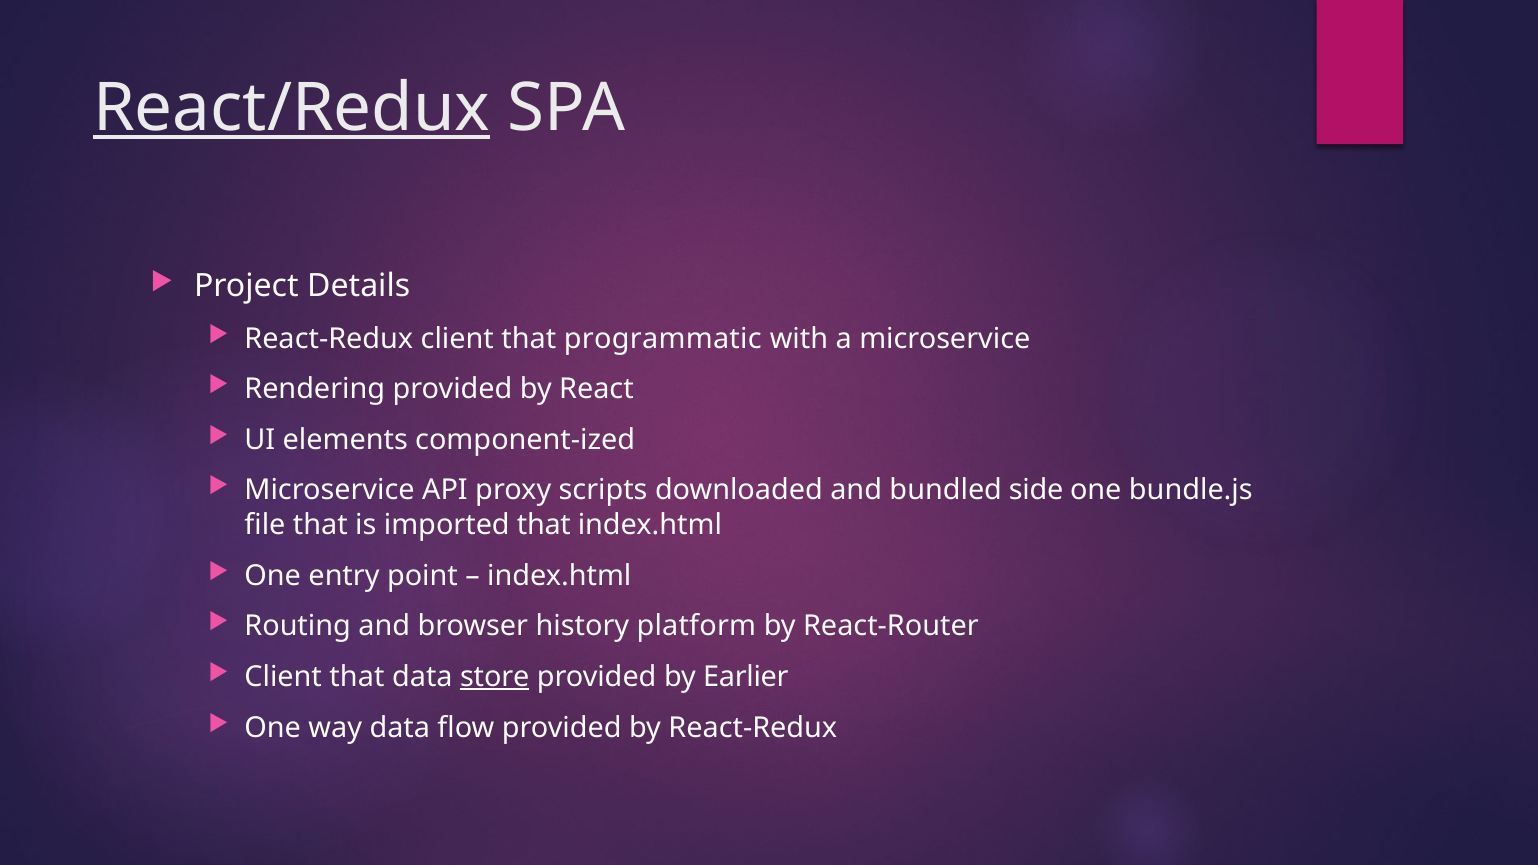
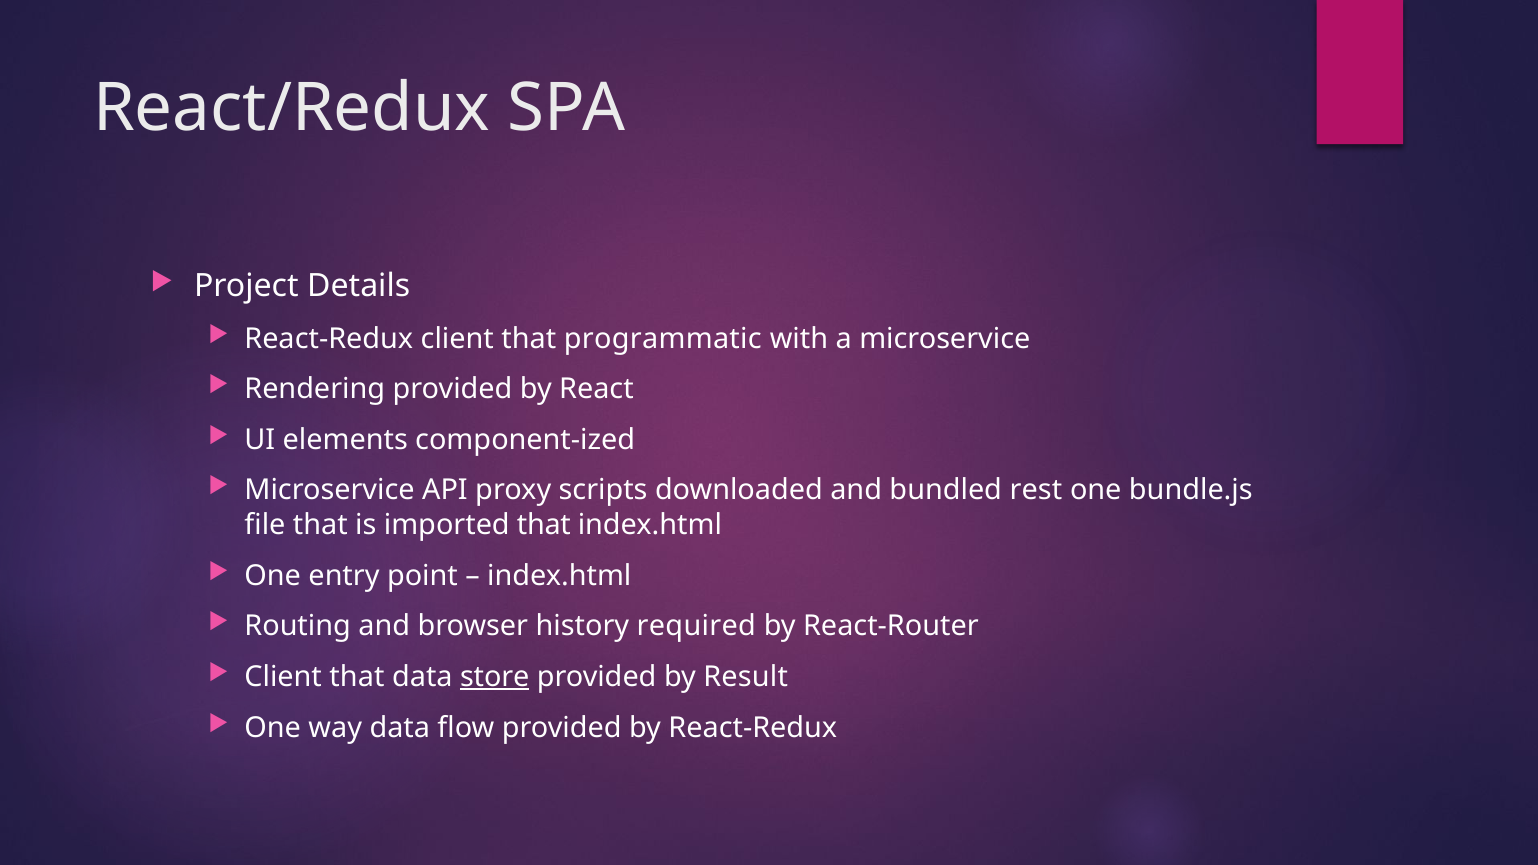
React/Redux underline: present -> none (292, 108)
side: side -> rest (1036, 491)
platform: platform -> required (696, 626)
Earlier: Earlier -> Result (746, 677)
